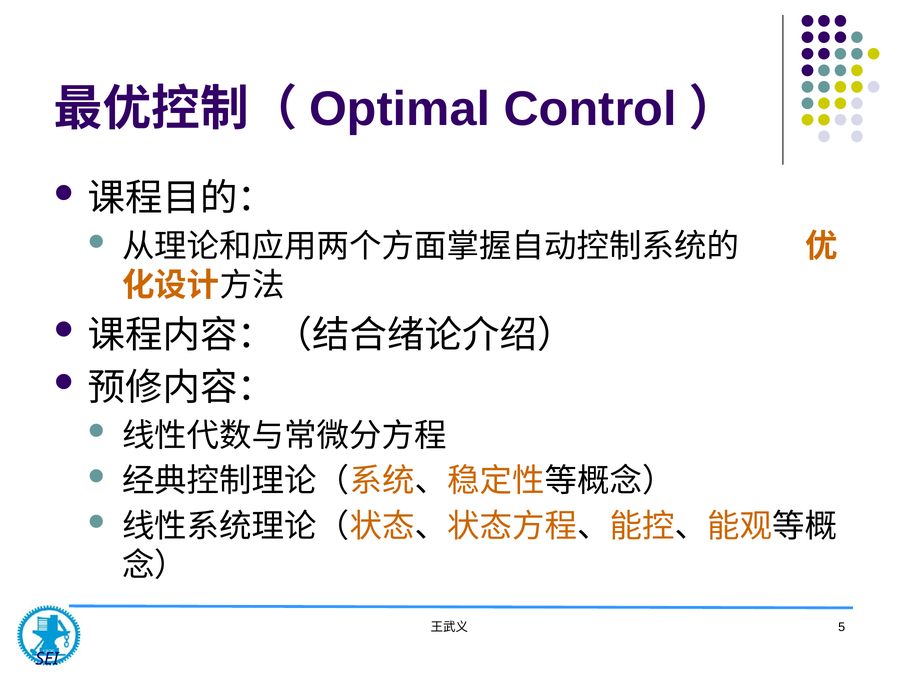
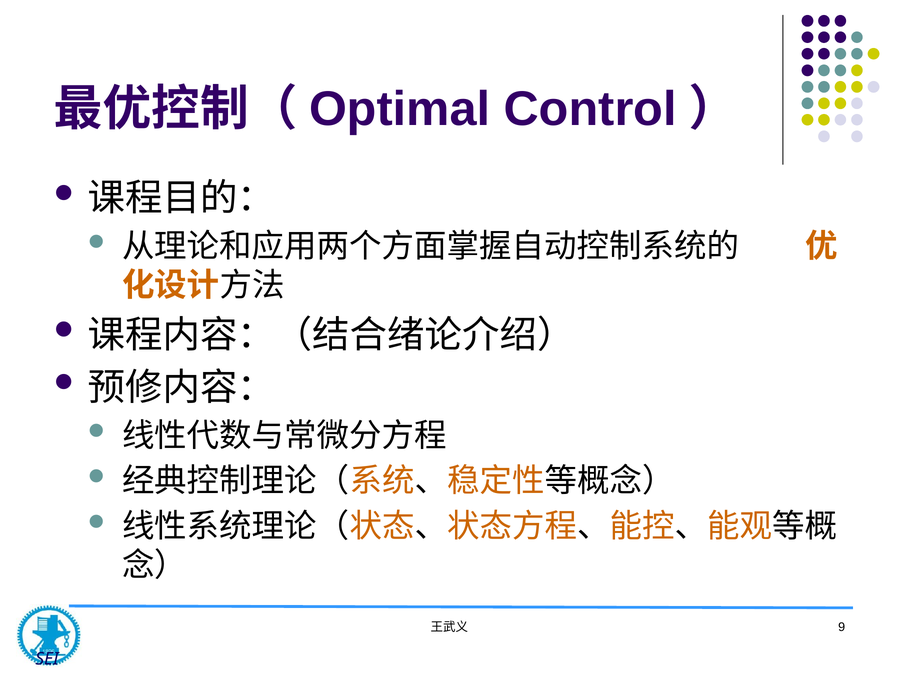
5: 5 -> 9 (842, 627)
